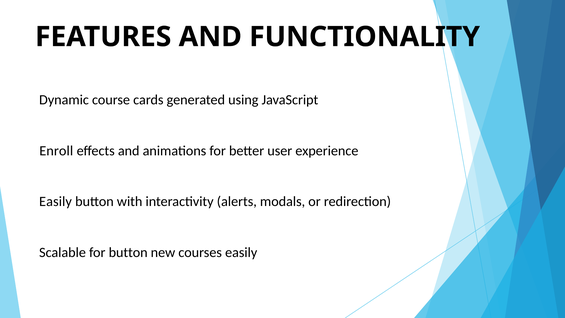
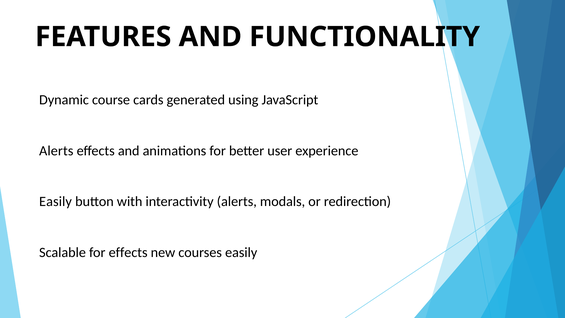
Enroll: Enroll -> Alerts (56, 151)
for button: button -> effects (128, 252)
